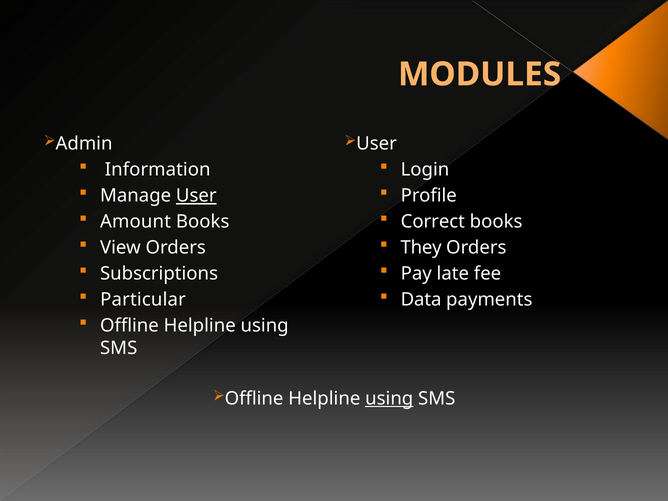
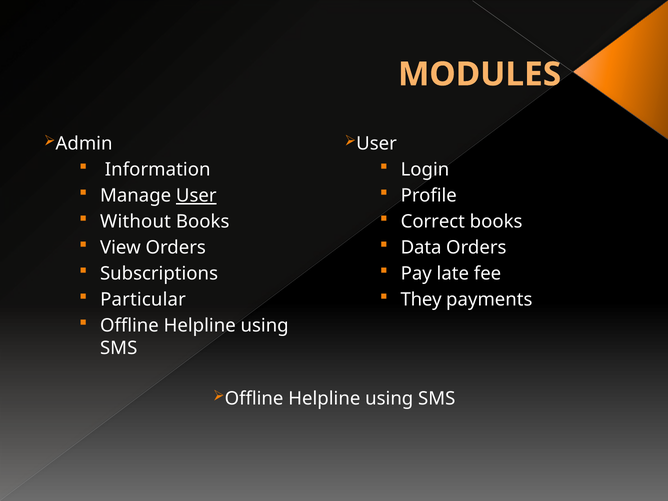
Amount: Amount -> Without (135, 222)
They: They -> Data (421, 248)
Data: Data -> They (421, 300)
using underline: present -> none (389, 398)
